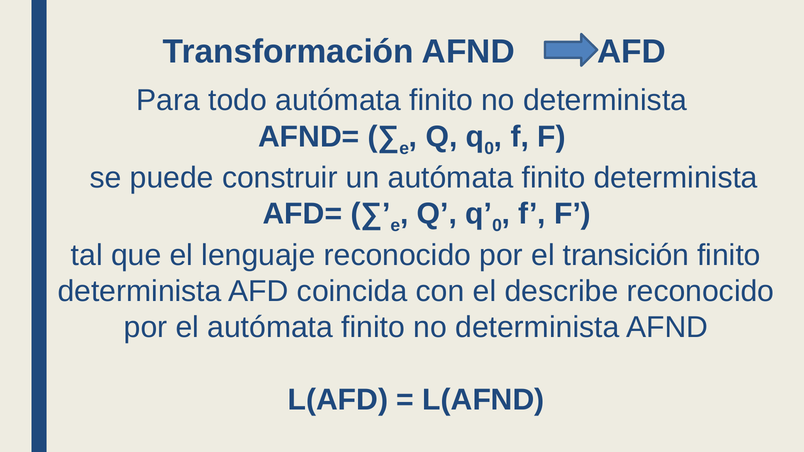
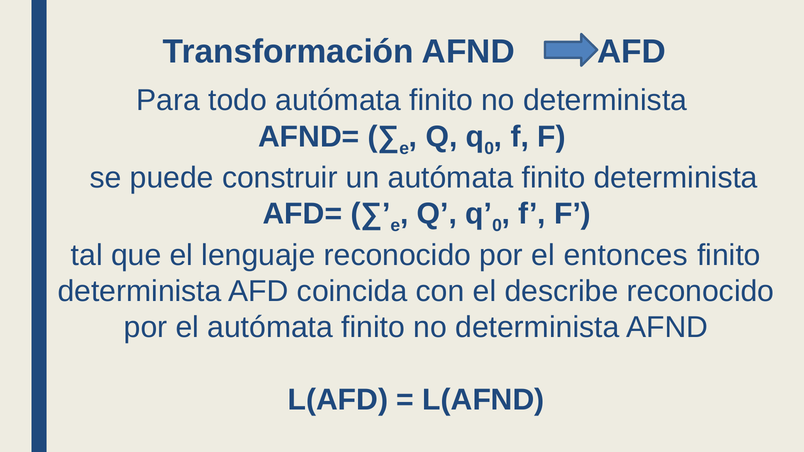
transición: transición -> entonces (626, 255)
